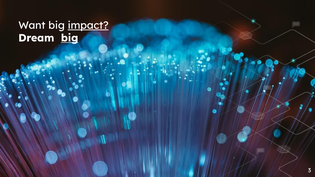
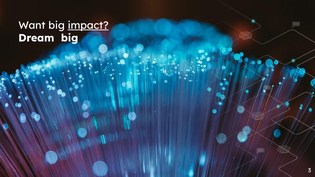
big underline: present -> none (70, 38)
